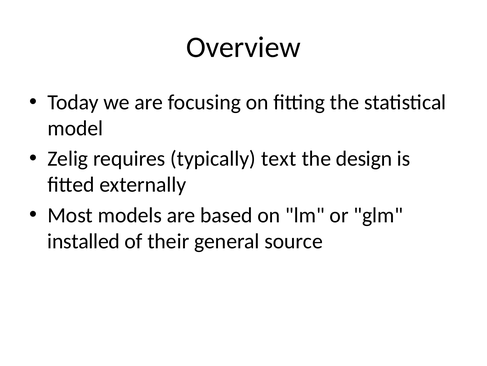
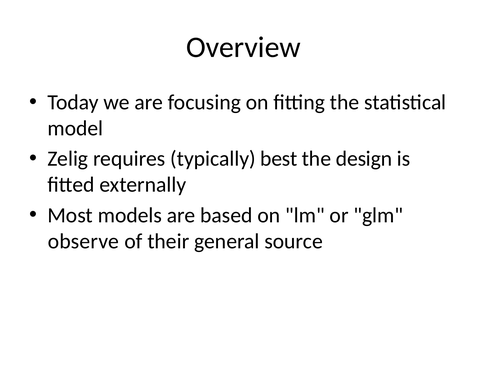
text: text -> best (279, 158)
installed: installed -> observe (83, 241)
